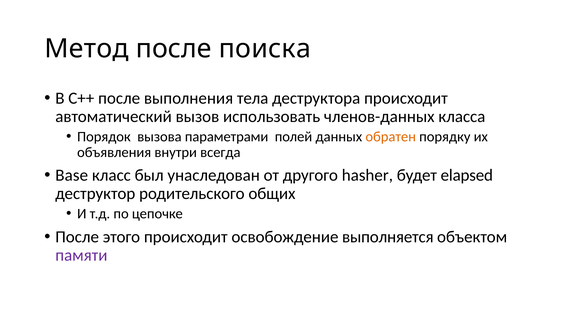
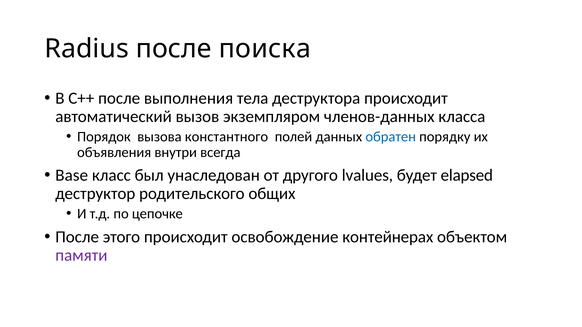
Метод: Метод -> Radius (87, 49)
использовать: использовать -> экземпляром (272, 117)
параметрами: параметрами -> константного (227, 137)
обратен colour: orange -> blue (391, 137)
hasher: hasher -> lvalues (367, 176)
выполняется: выполняется -> контейнерах (388, 237)
